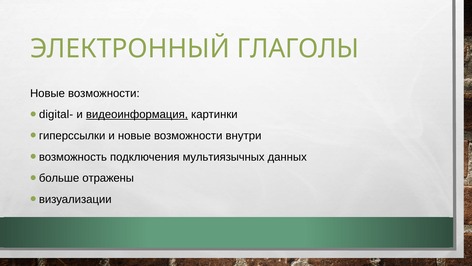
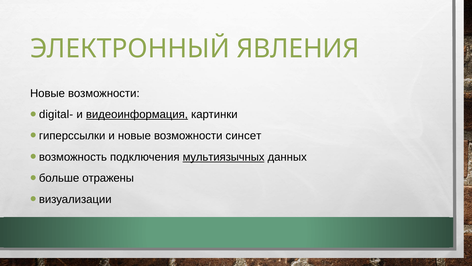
ГЛАГОЛЫ: ГЛАГОЛЫ -> ЯВЛЕНИЯ (298, 49)
внутри: внутри -> синсет (243, 136)
мультиязычных underline: none -> present (224, 157)
